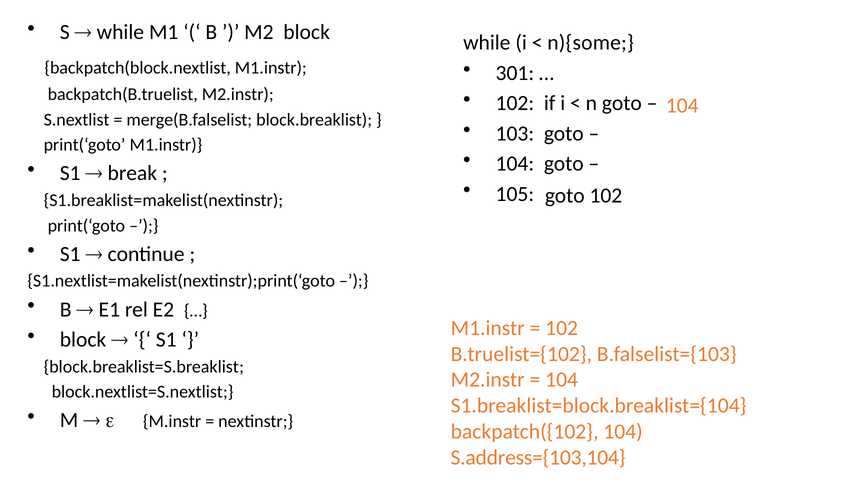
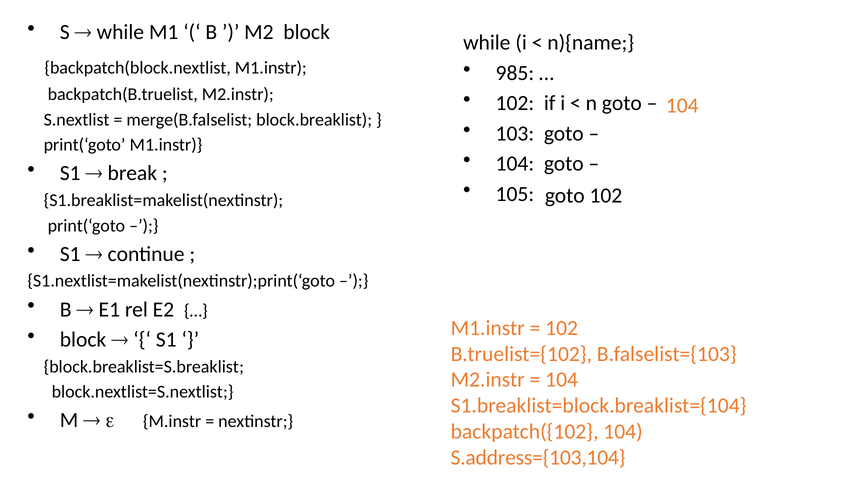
n){some: n){some -> n){name (591, 43)
301: 301 -> 985 (515, 73)
